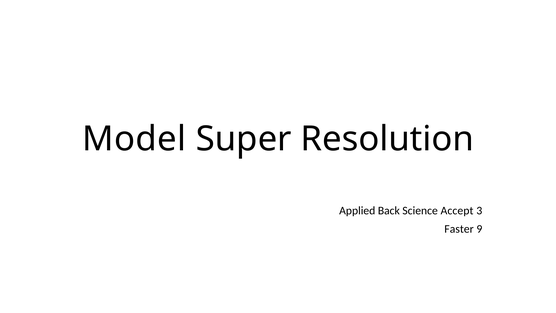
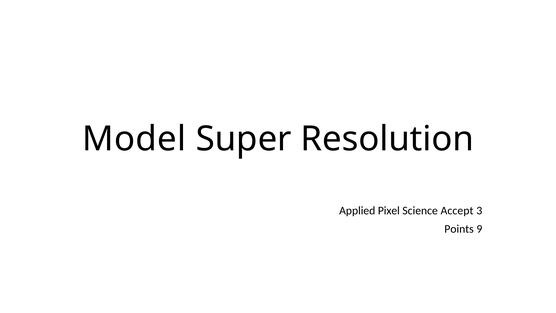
Back: Back -> Pixel (389, 211)
Faster: Faster -> Points (459, 229)
